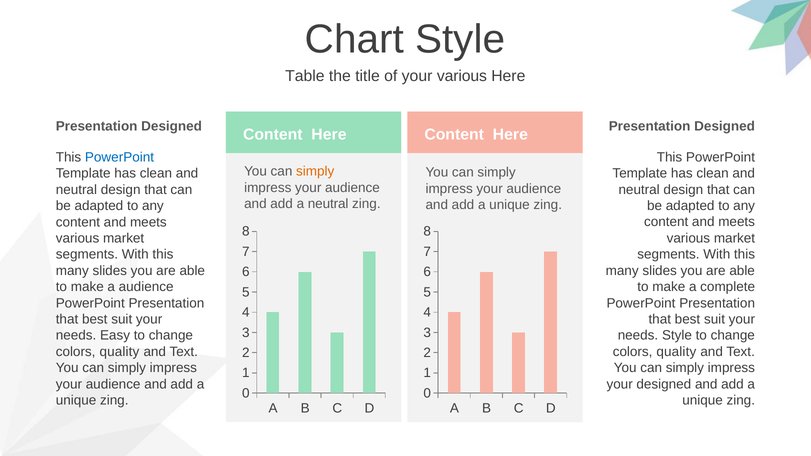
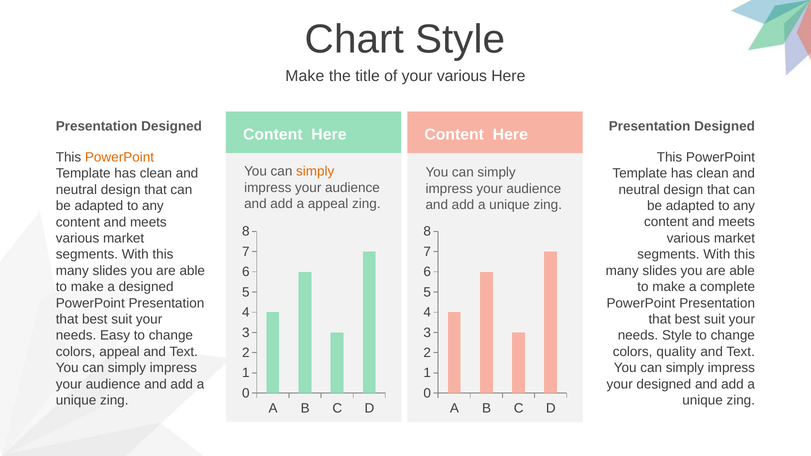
Table: Table -> Make (305, 76)
PowerPoint colour: blue -> orange (119, 157)
a neutral: neutral -> appeal (328, 204)
a audience: audience -> designed (146, 287)
quality: quality -> appeal (120, 352)
